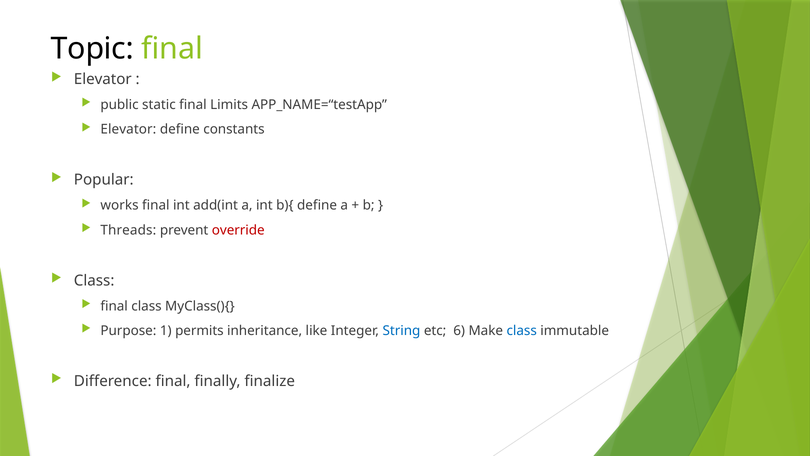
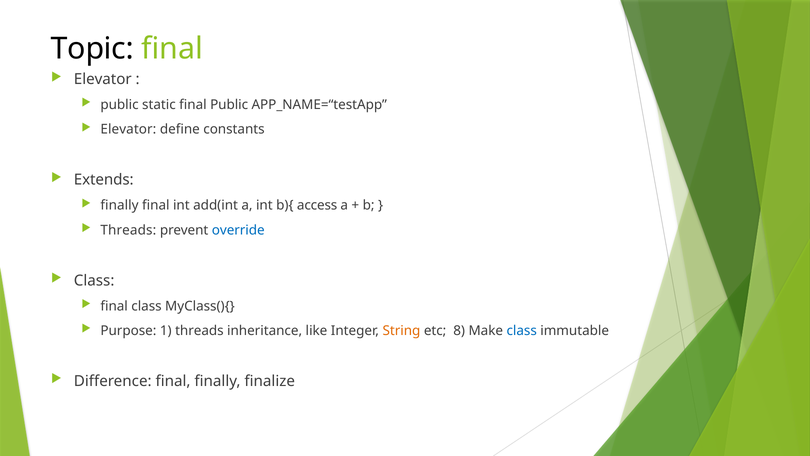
final Limits: Limits -> Public (229, 105)
Popular: Popular -> Extends (104, 180)
works: works -> finally (120, 205)
b){ define: define -> access (317, 205)
override colour: red -> blue (238, 230)
1 permits: permits -> threads (199, 330)
String colour: blue -> orange (401, 330)
6: 6 -> 8 (459, 330)
